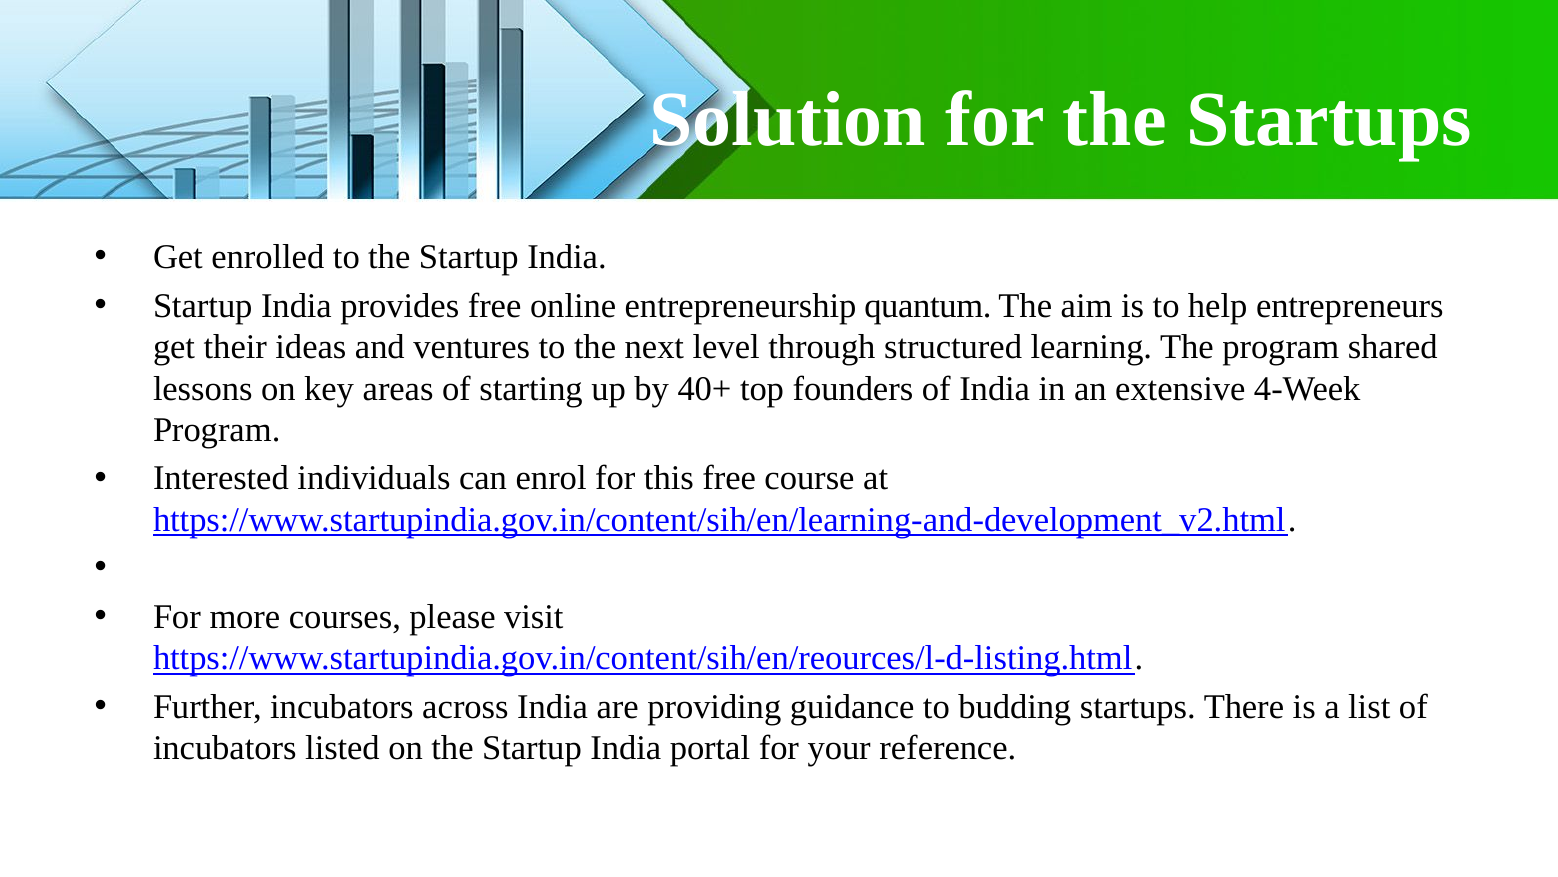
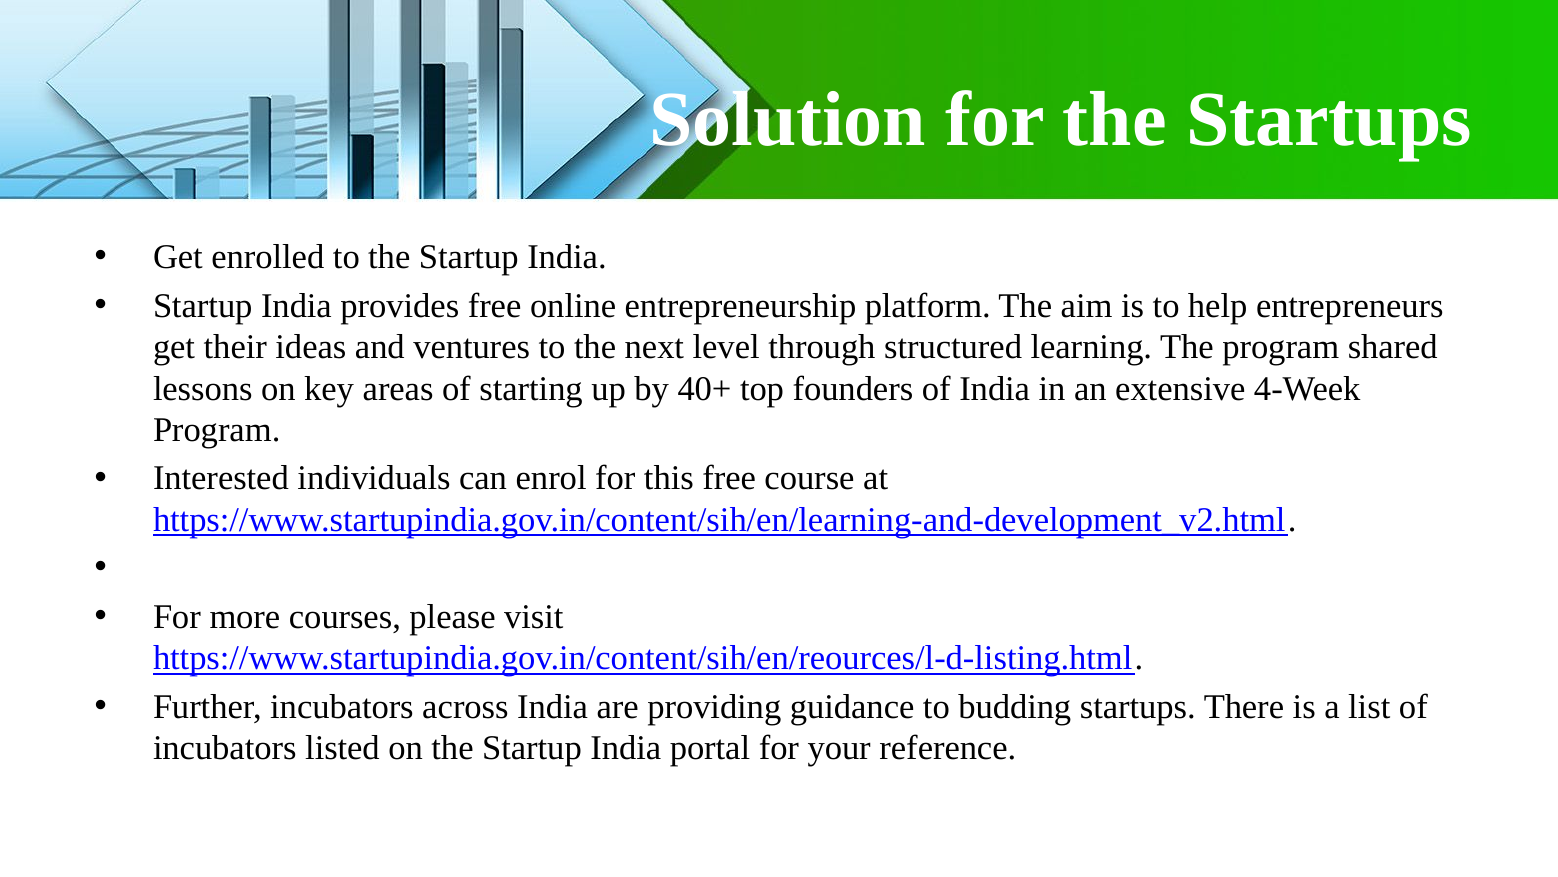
quantum: quantum -> platform (928, 305)
